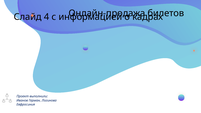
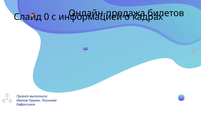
4: 4 -> 0 (47, 17)
